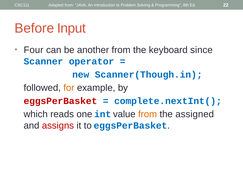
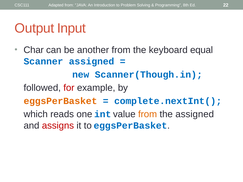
Before: Before -> Output (34, 28)
Four: Four -> Char (34, 50)
since: since -> equal (202, 50)
Scanner operator: operator -> assigned (92, 61)
for colour: orange -> red (69, 88)
eggsPerBasket colour: red -> orange (60, 101)
